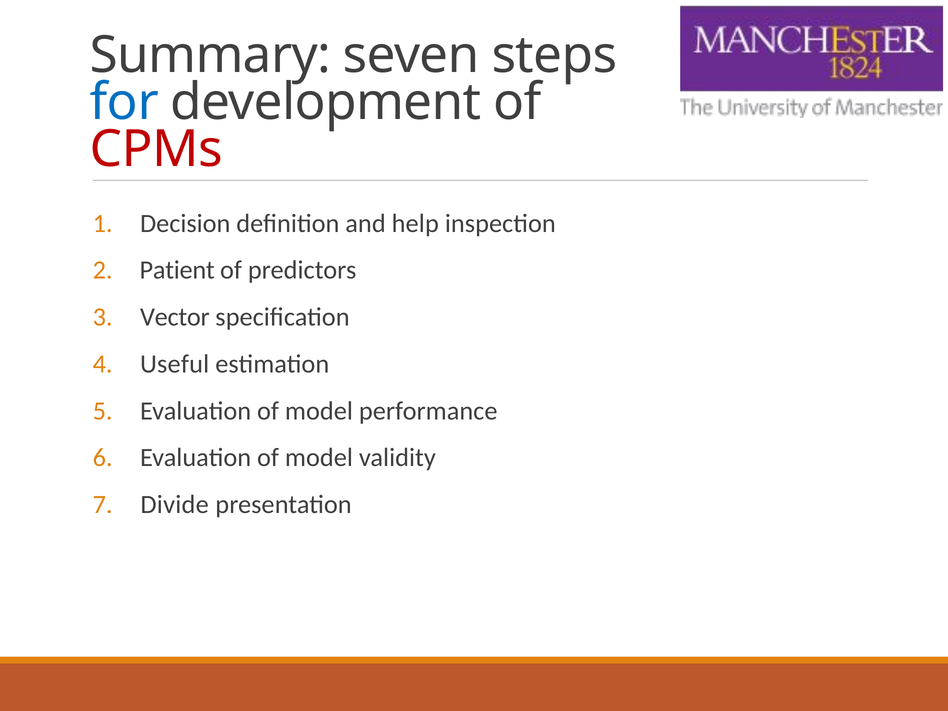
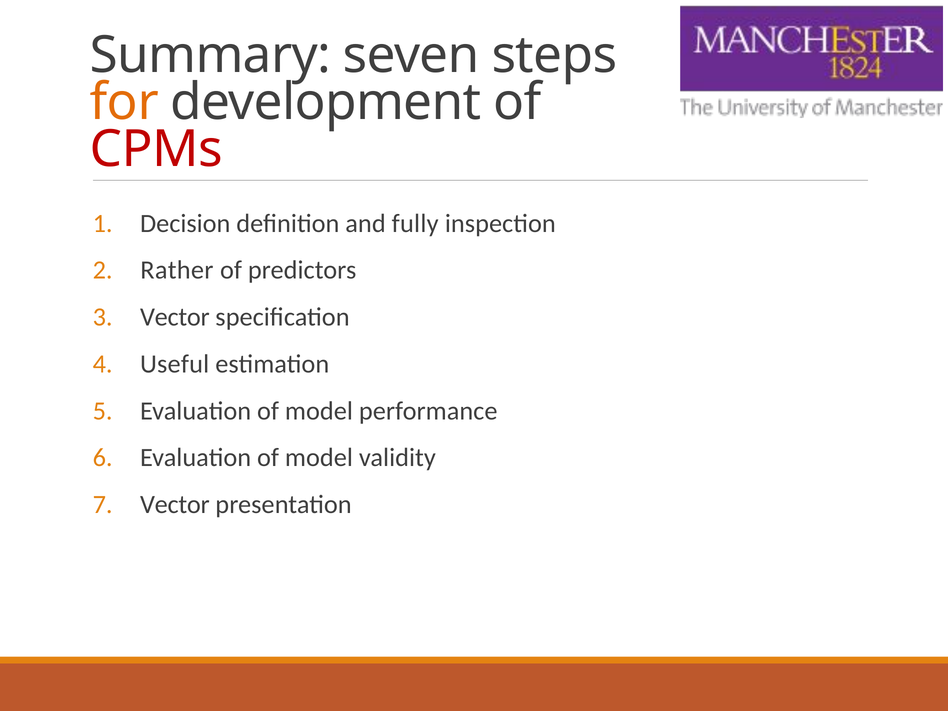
for colour: blue -> orange (124, 102)
help: help -> fully (415, 223)
Patient: Patient -> Rather (177, 270)
Divide: Divide -> Vector (175, 505)
